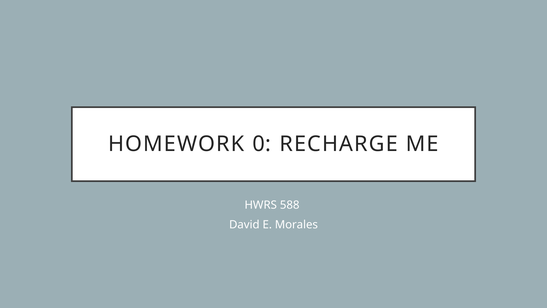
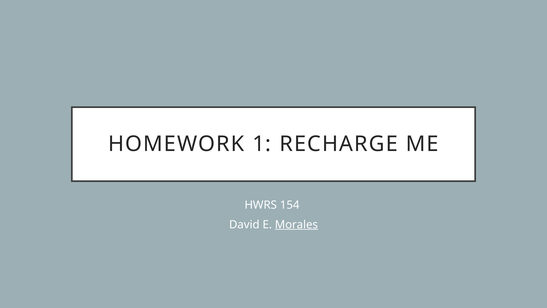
0: 0 -> 1 (262, 144)
588: 588 -> 154 (290, 205)
Morales underline: none -> present (296, 224)
